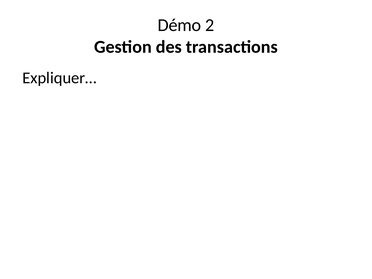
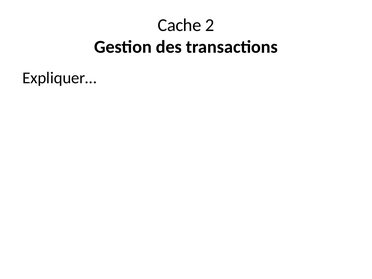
Démo: Démo -> Cache (179, 25)
